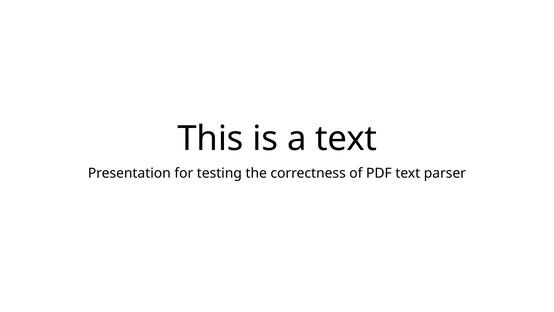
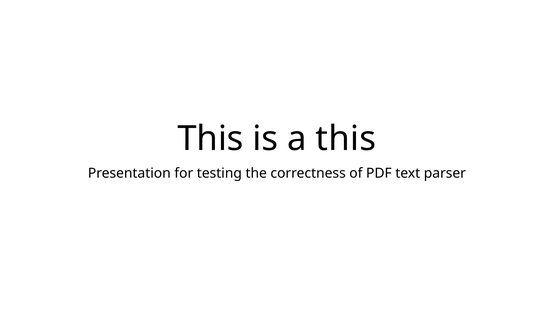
a text: text -> this (346, 138)
